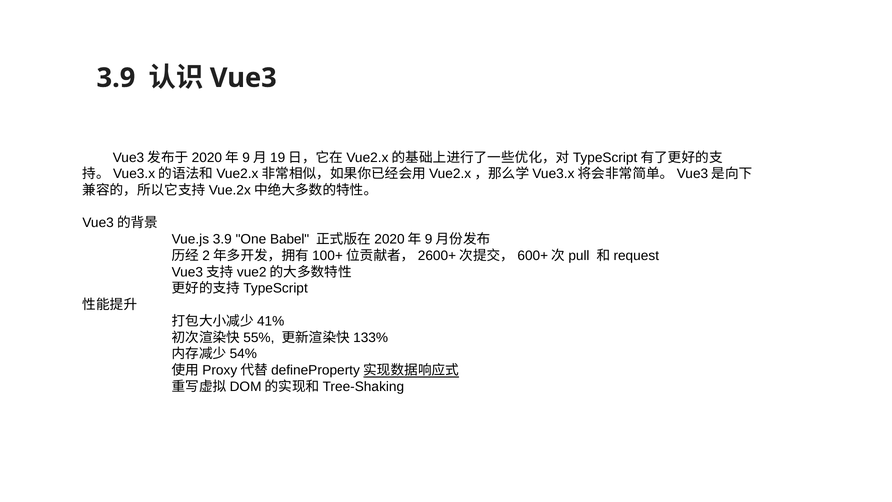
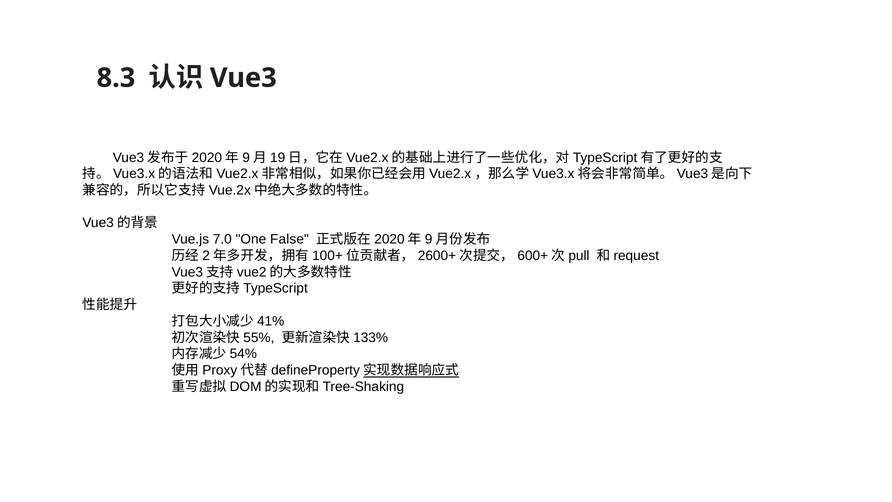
3.9: 3.9 -> 8.3 (116, 78)
Vue.js 3.9: 3.9 -> 7.0 (222, 239)
Babel: Babel -> False (290, 239)
